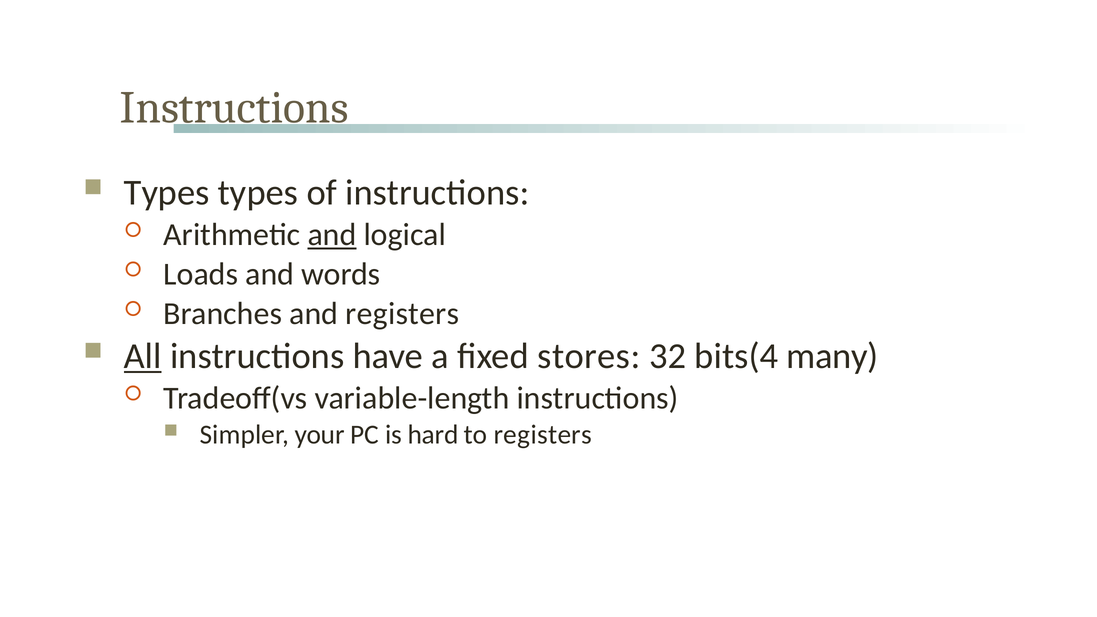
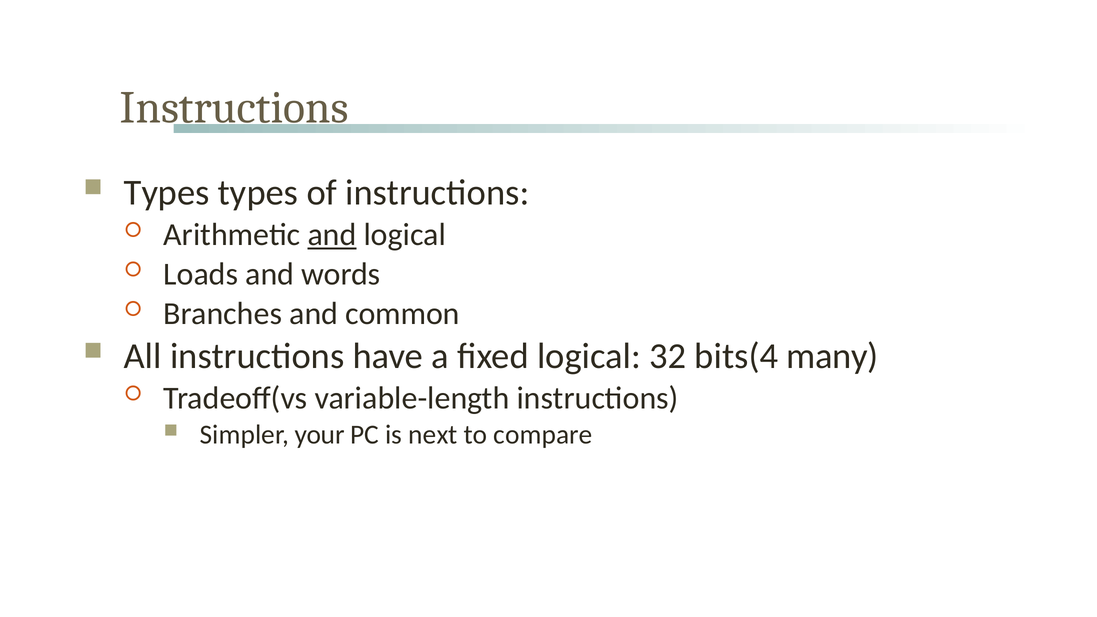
and registers: registers -> common (402, 314)
All underline: present -> none (143, 356)
fixed stores: stores -> logical (589, 356)
hard: hard -> next (433, 435)
to registers: registers -> compare (543, 435)
